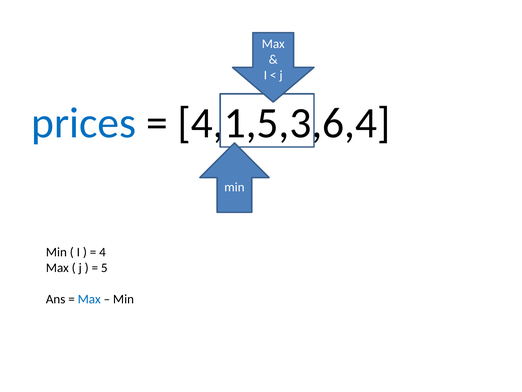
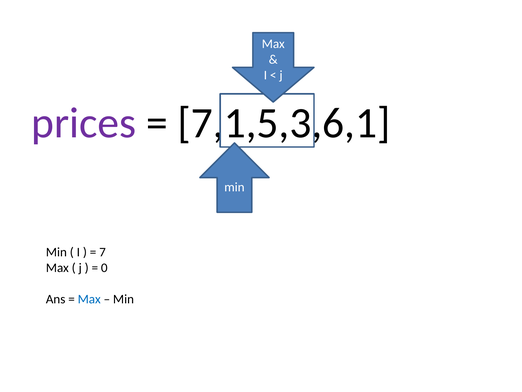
prices colour: blue -> purple (84, 123)
4,1,5,3,6,4: 4,1,5,3,6,4 -> 7,1,5,3,6,1 (284, 123)
4: 4 -> 7 (103, 252)
5: 5 -> 0 (104, 268)
